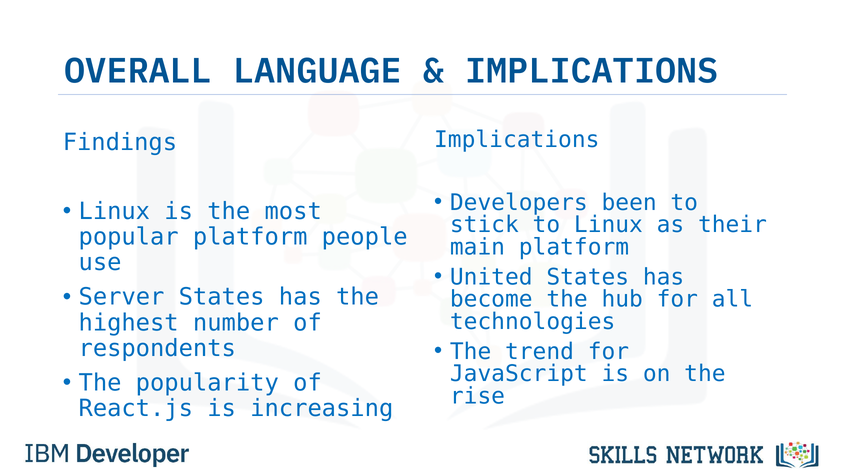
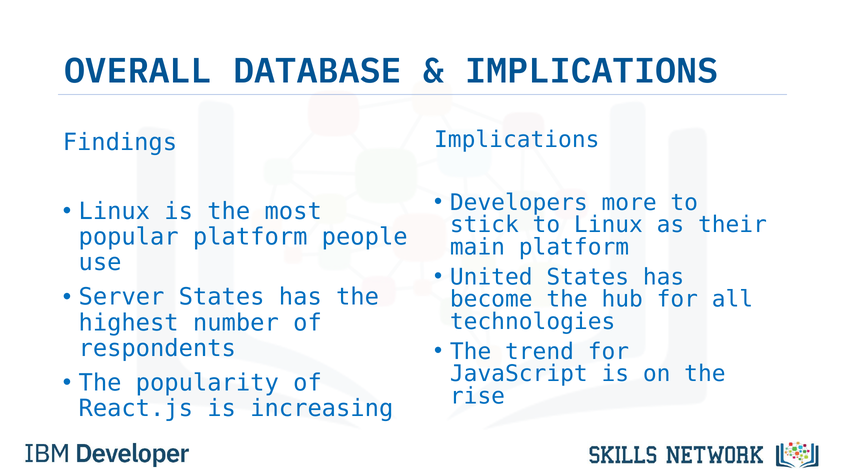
LANGUAGE: LANGUAGE -> DATABASE (318, 71)
been: been -> more (629, 203)
